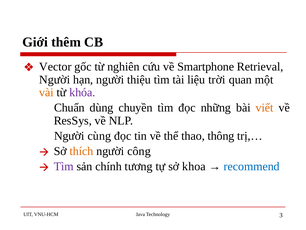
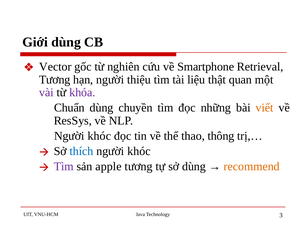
Giới thêm: thêm -> dùng (66, 42)
Người: Người -> Tương (55, 79)
trời: trời -> thật (217, 79)
vài colour: orange -> purple (46, 92)
cùng: cùng -> khóc (99, 136)
thích colour: orange -> blue (82, 151)
công: công -> khóc (139, 151)
chính: chính -> apple (108, 166)
sở khoa: khoa -> dùng (194, 166)
recommend colour: blue -> orange (252, 166)
